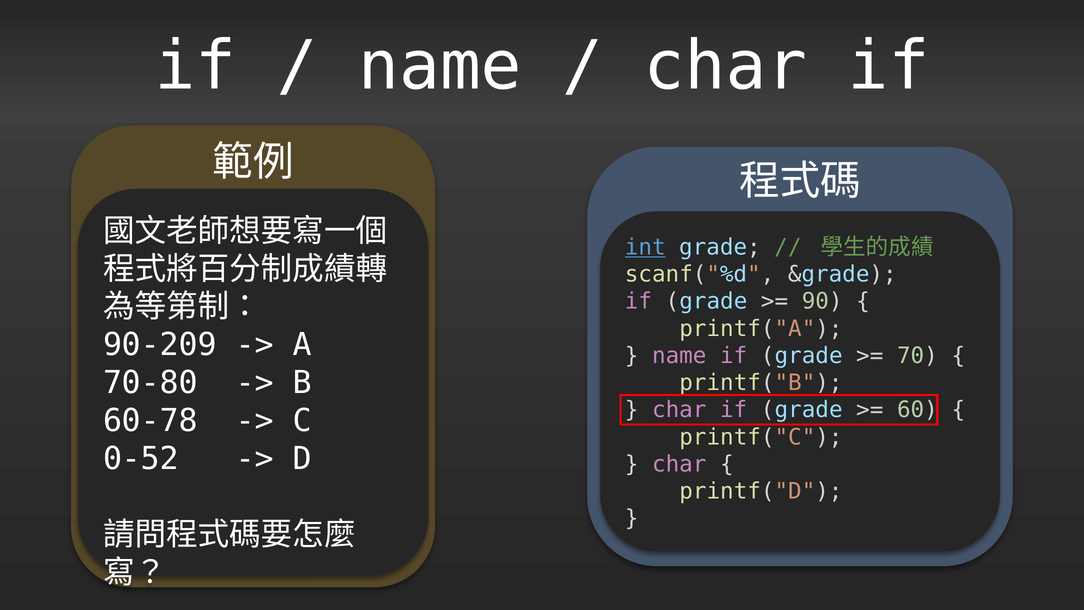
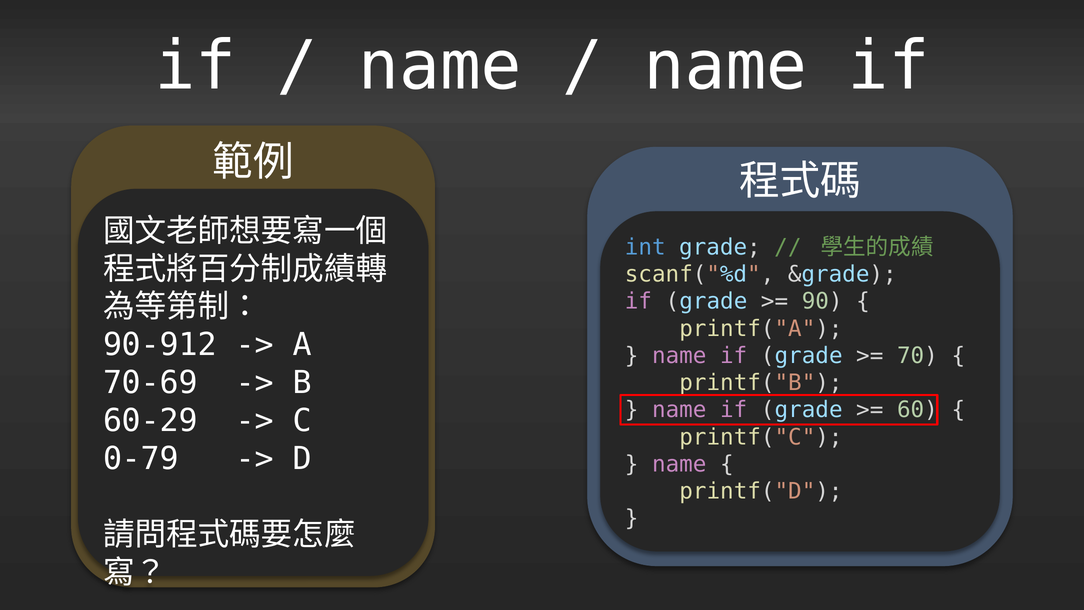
char: char -> name (726, 66)
int underline: present -> none (645, 247)
90-209: 90-209 -> 90-912 (160, 345)
70-80: 70-80 -> 70-69 (151, 383)
char: char -> name (679, 410)
60-78: 60-78 -> 60-29 (151, 421)
0-52: 0-52 -> 0-79 (141, 459)
char: char -> name (679, 464)
